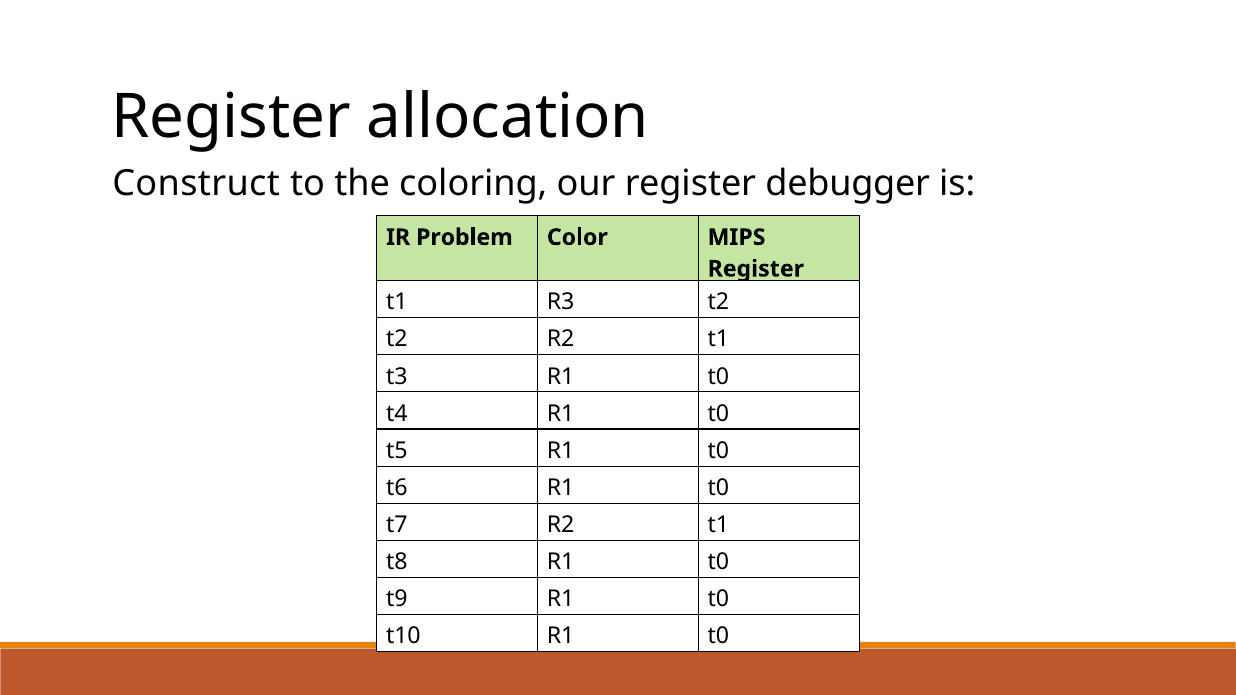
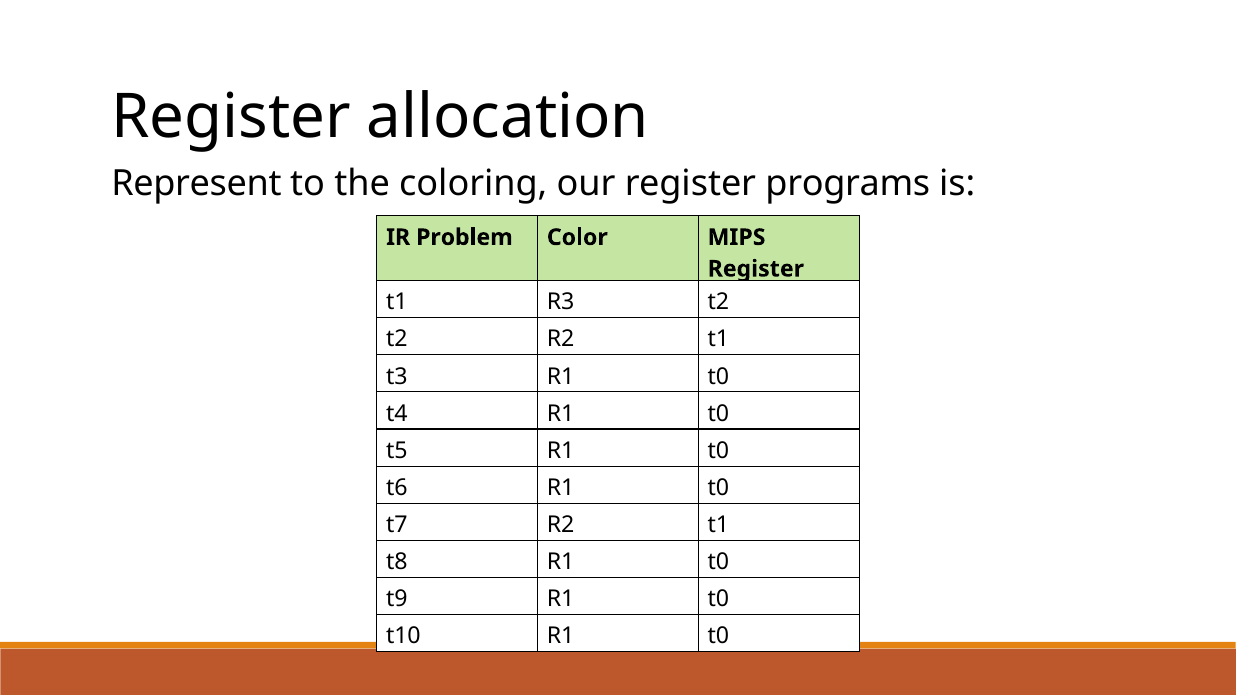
Construct: Construct -> Represent (196, 184)
debugger: debugger -> programs (848, 184)
